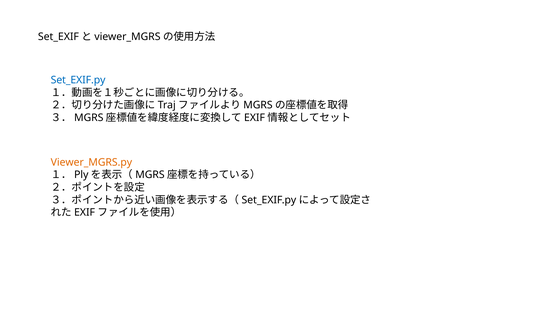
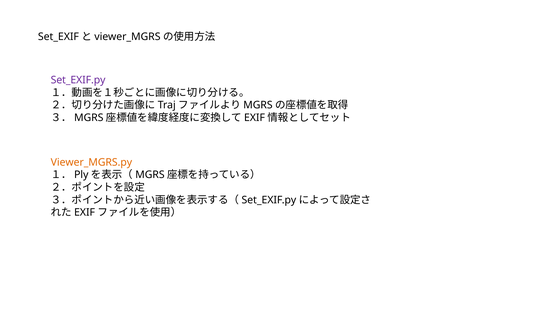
Set_EXIF.py colour: blue -> purple (78, 80)
